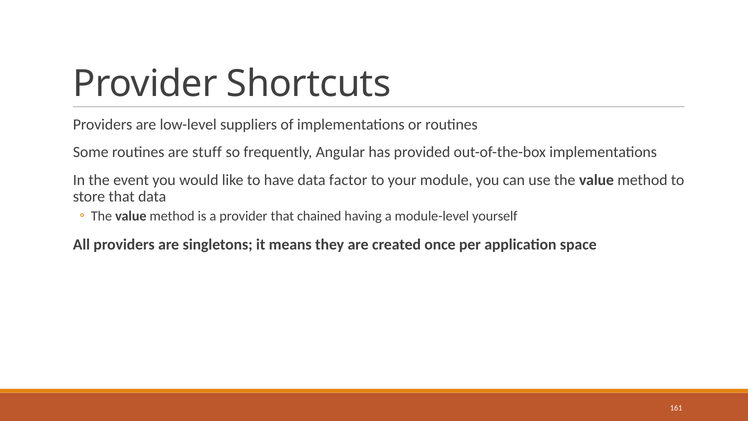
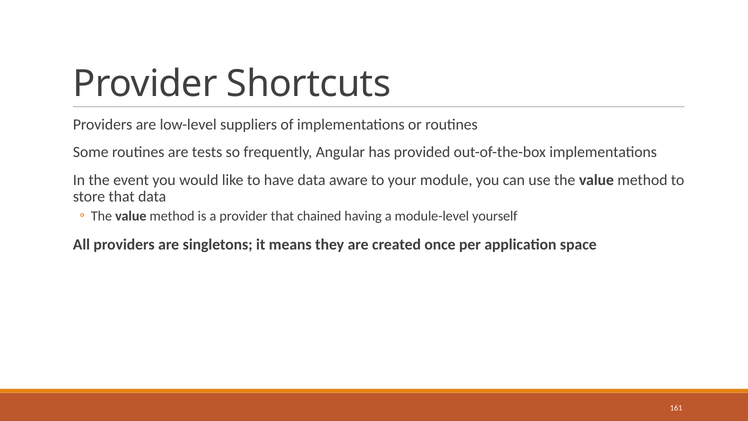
stuff: stuff -> tests (207, 152)
factor: factor -> aware (348, 180)
